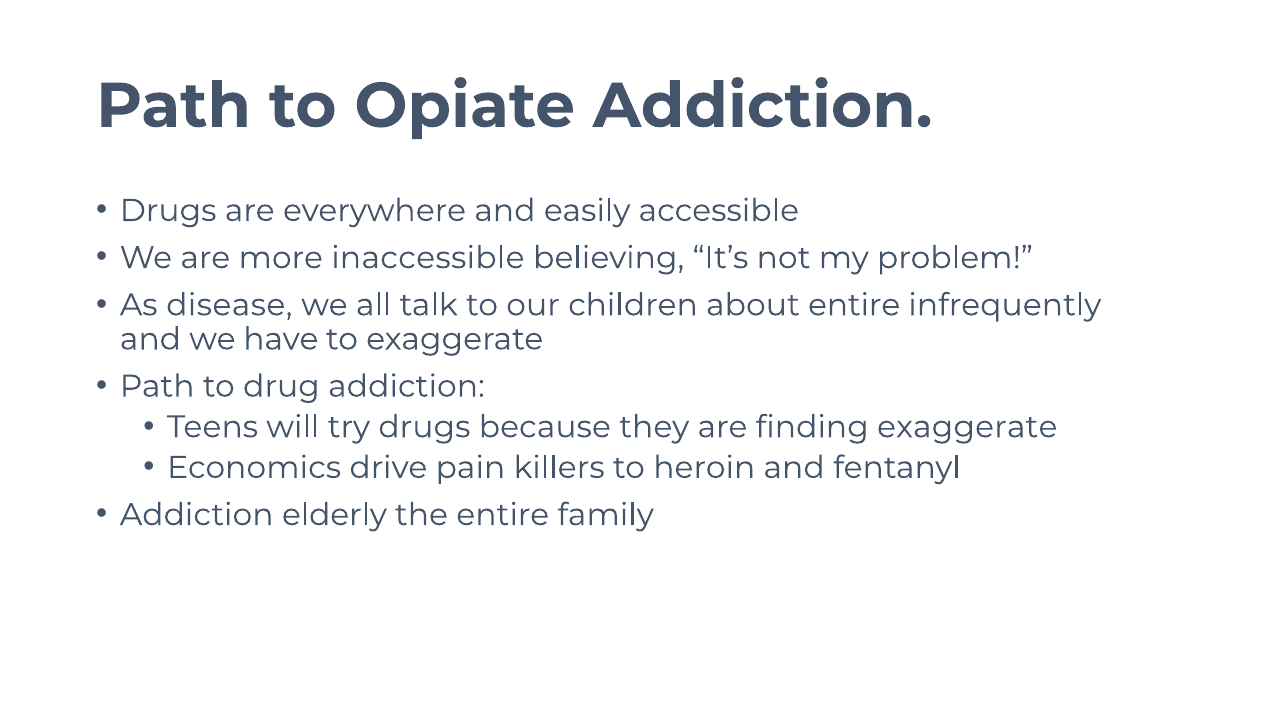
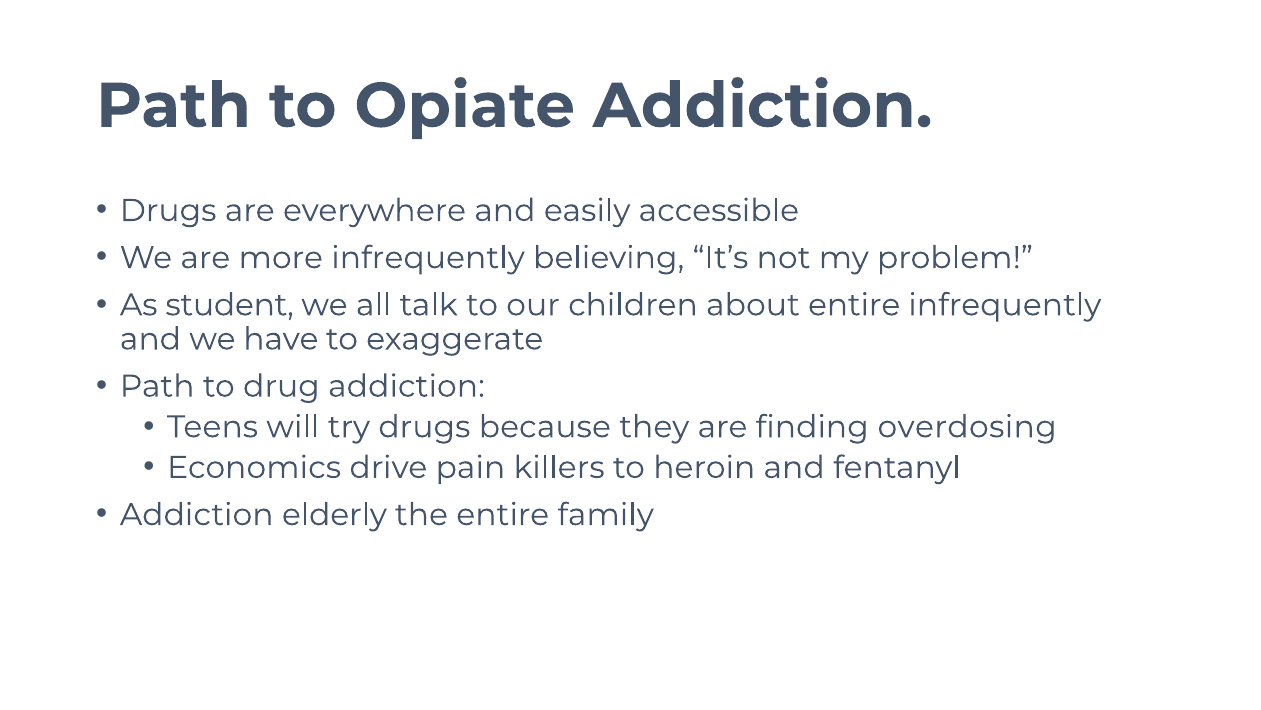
more inaccessible: inaccessible -> infrequently (428, 258)
disease: disease -> student (230, 305)
finding exaggerate: exaggerate -> overdosing (967, 427)
